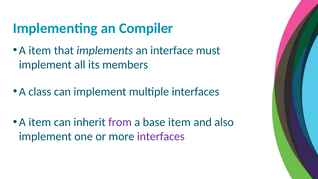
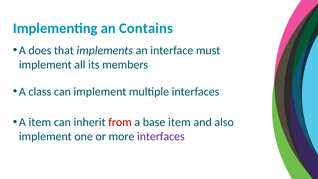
Compiler: Compiler -> Contains (146, 28)
item: item -> does (40, 50)
from colour: purple -> red (120, 122)
